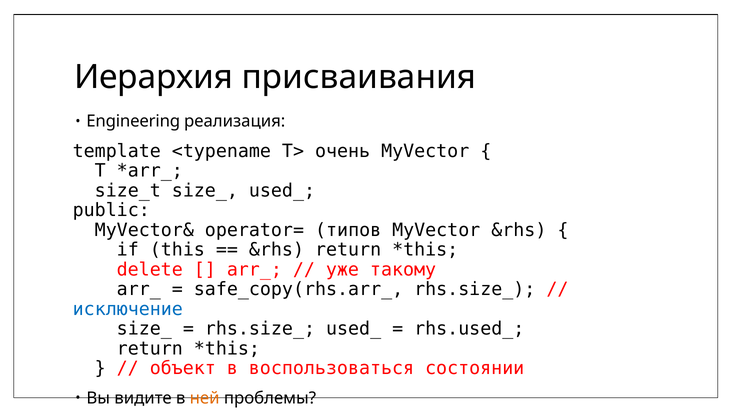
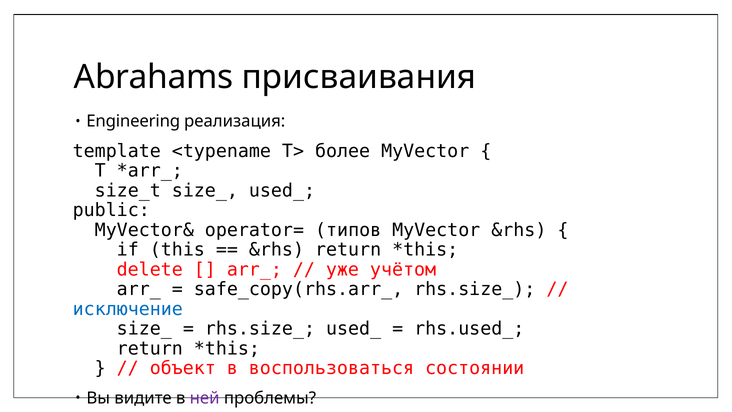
Иерархия: Иерархия -> Abrahams (154, 77)
очень: очень -> более (343, 151)
такому: такому -> учётом (403, 269)
ней colour: orange -> purple (205, 398)
